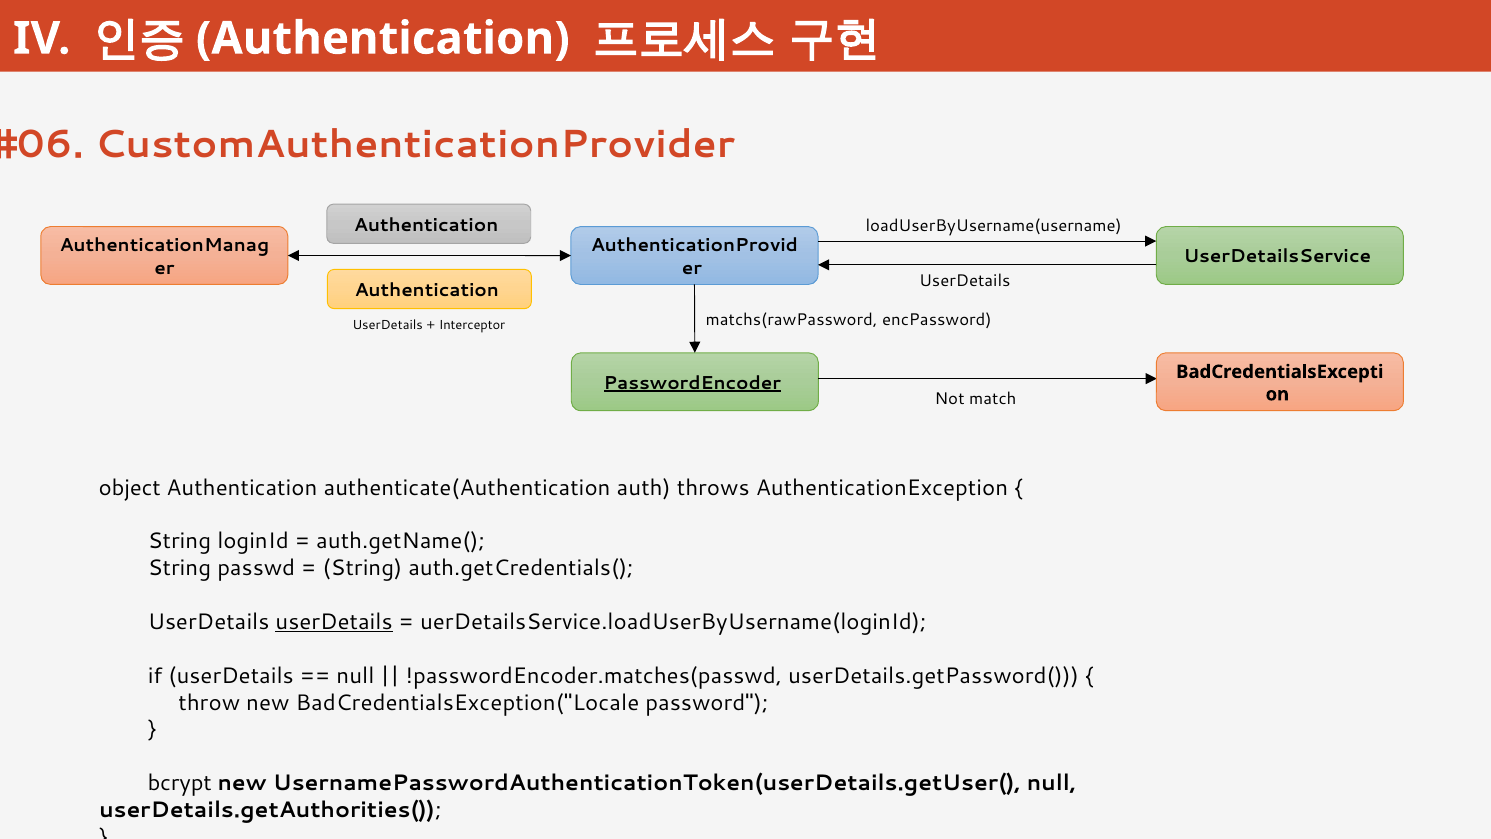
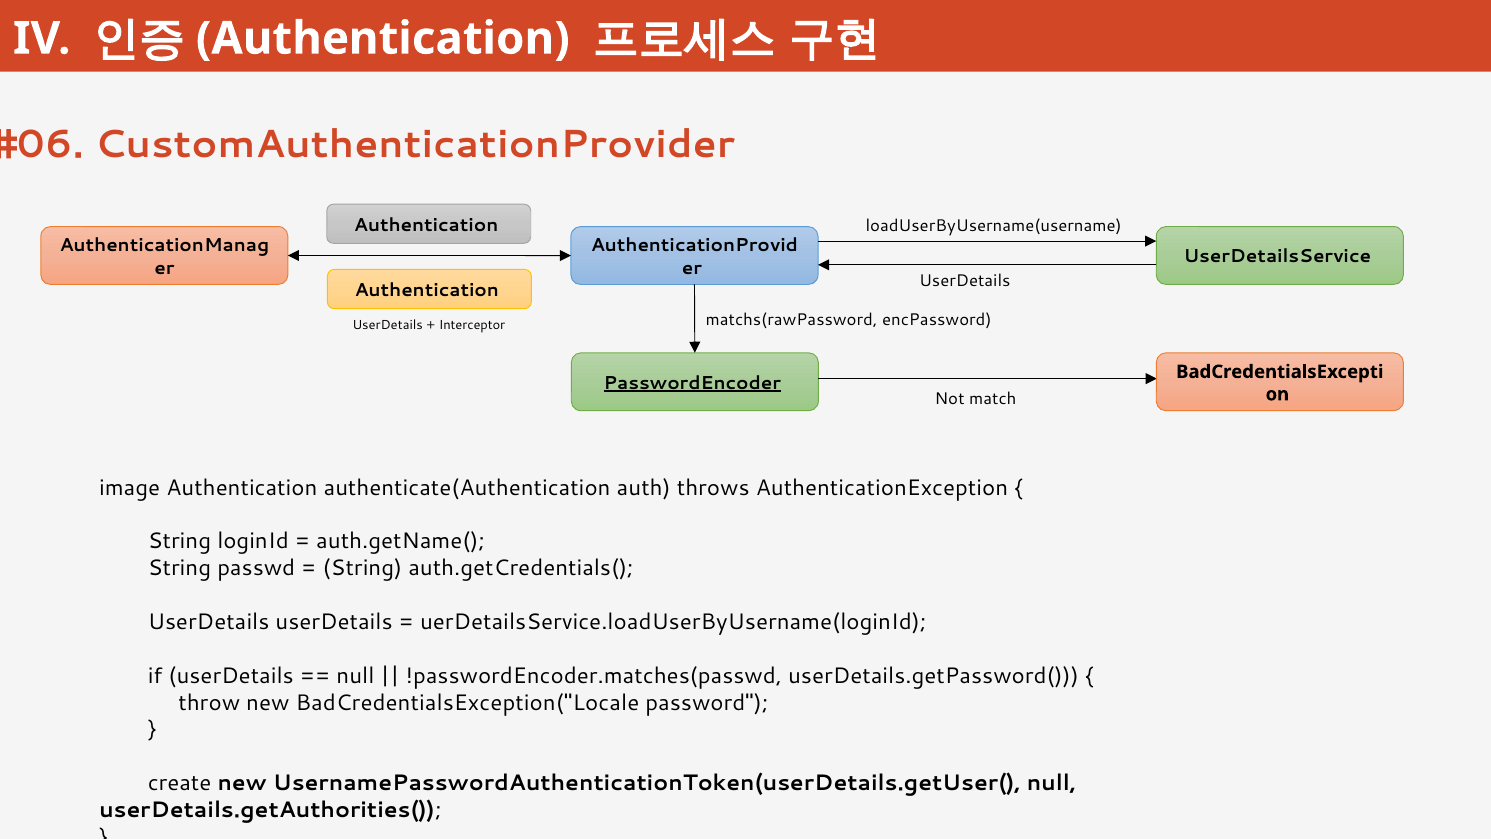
object: object -> image (130, 488)
userDetails underline: present -> none (334, 622)
bcrypt: bcrypt -> create (180, 783)
